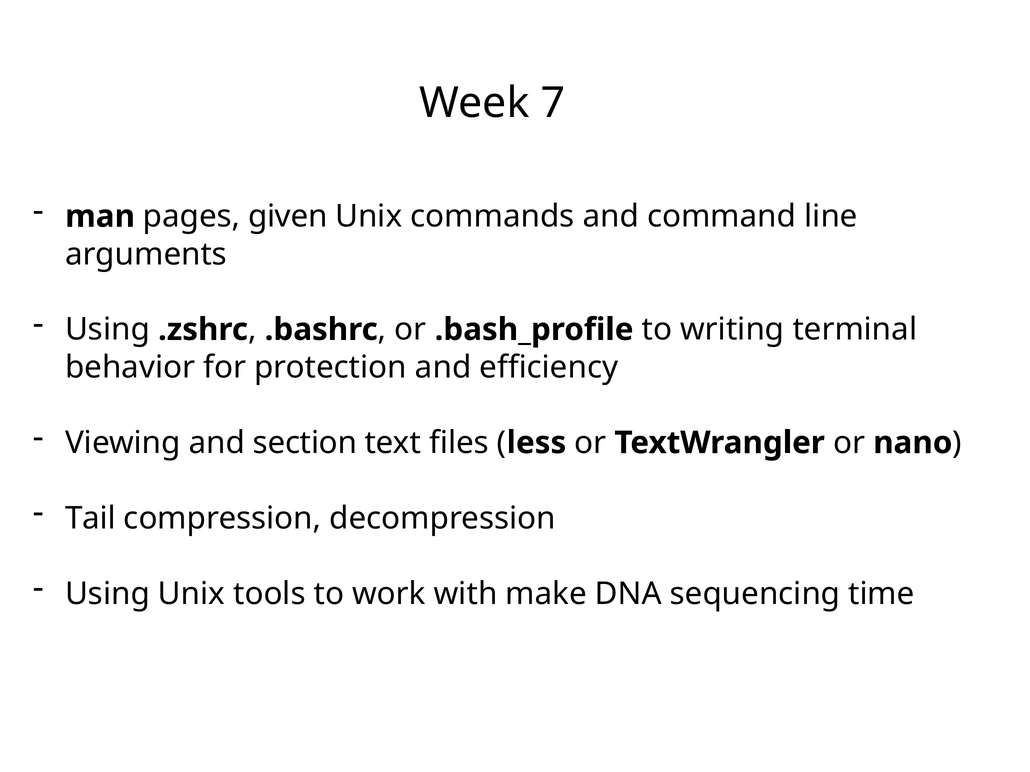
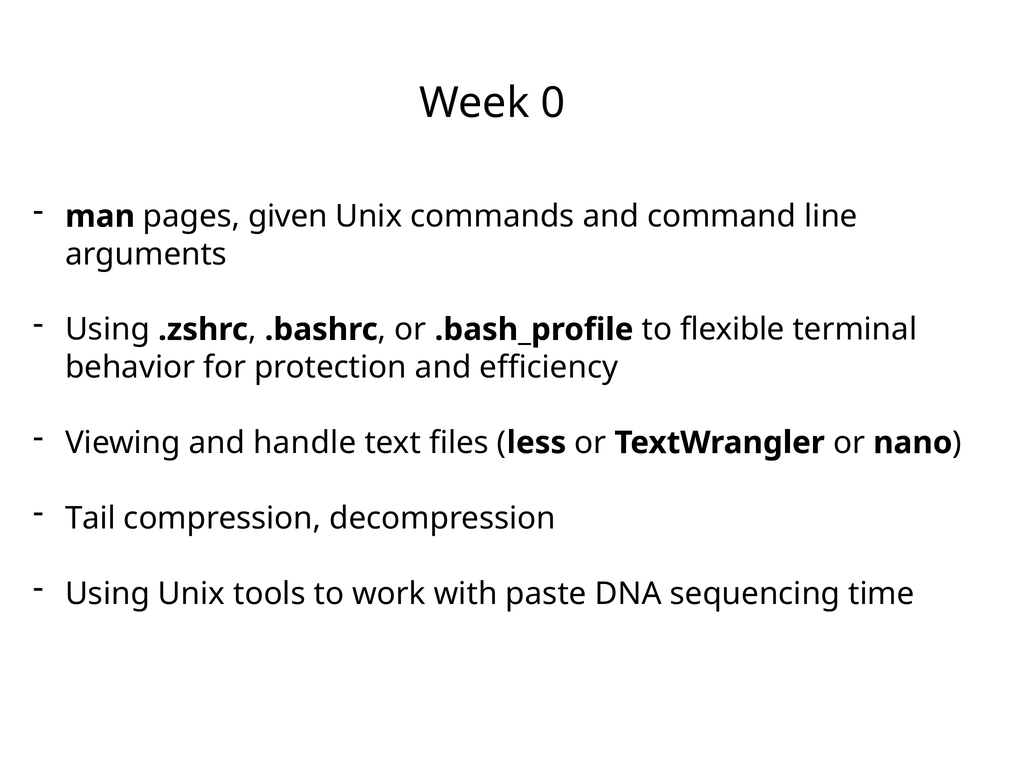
7: 7 -> 0 (553, 103)
writing: writing -> flexible (732, 330)
section: section -> handle (305, 443)
make: make -> paste (546, 594)
